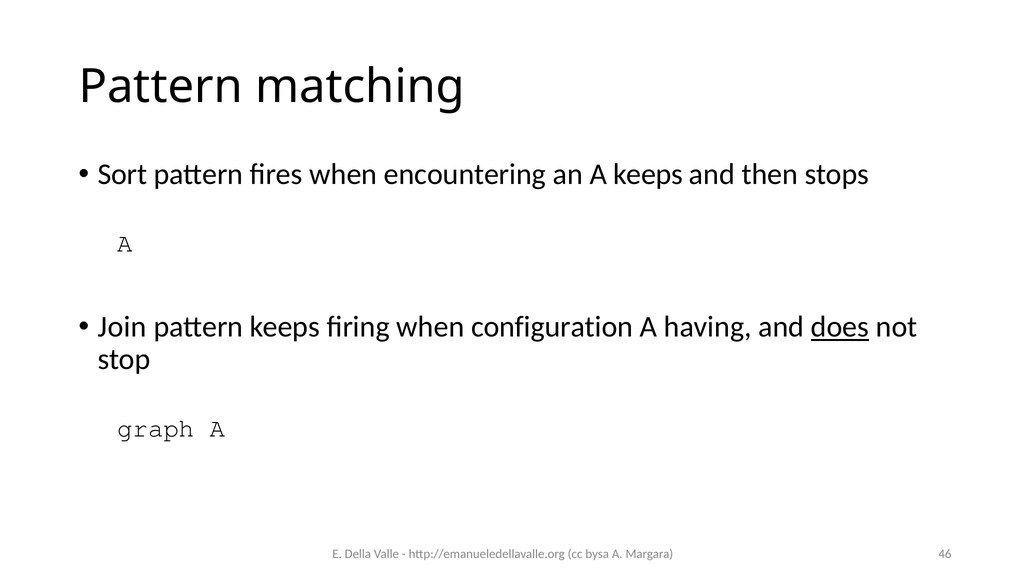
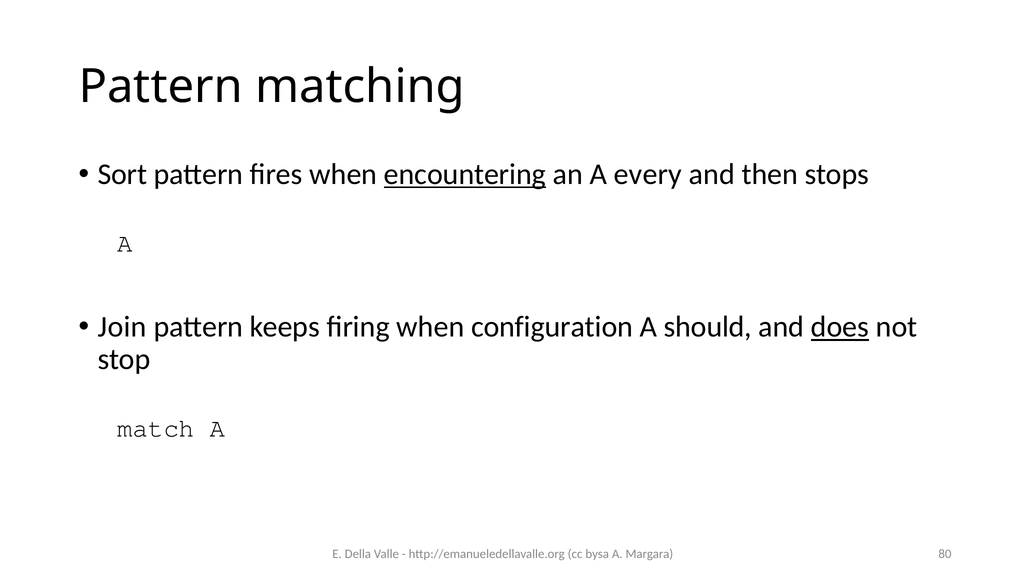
encountering underline: none -> present (465, 174)
A keeps: keeps -> every (648, 174)
having: having -> should (708, 327)
graph: graph -> match (156, 428)
46: 46 -> 80 (945, 553)
